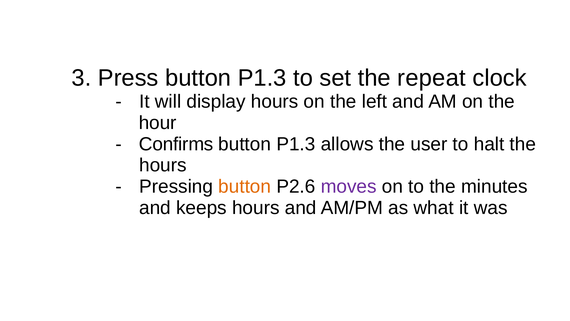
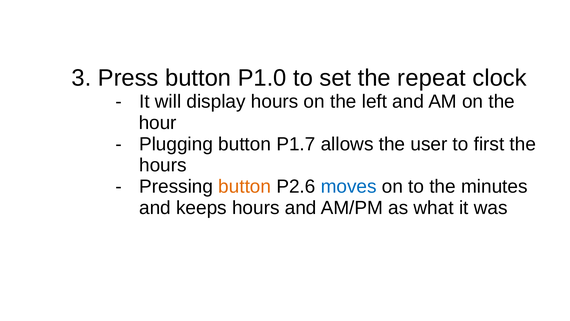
Press button P1.3: P1.3 -> P1.0 (262, 78)
Confirms: Confirms -> Plugging (176, 144)
P1.3: P1.3 -> P1.7 (296, 144)
halt: halt -> first (489, 144)
moves colour: purple -> blue (349, 186)
